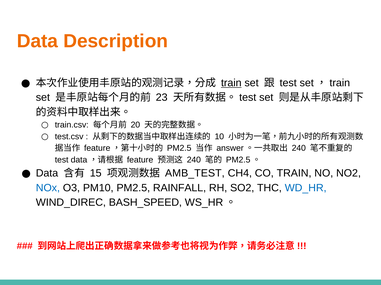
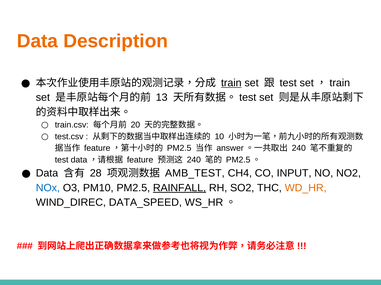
23: 23 -> 13 (162, 98)
15: 15 -> 28 (96, 174)
CO TRAIN: TRAIN -> INPUT (294, 174)
RAINFALL underline: none -> present (180, 188)
WD_HR colour: blue -> orange (306, 188)
BASH_SPEED: BASH_SPEED -> DATA_SPEED (145, 203)
